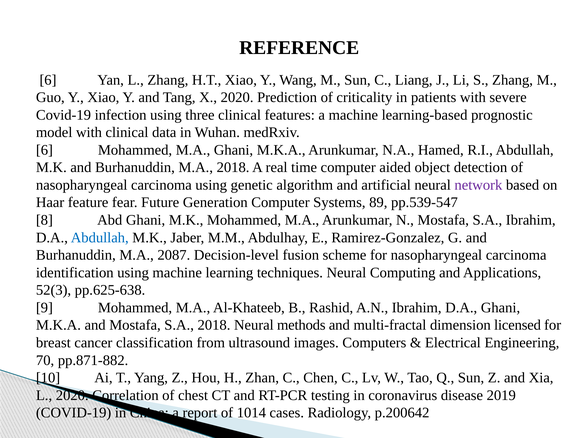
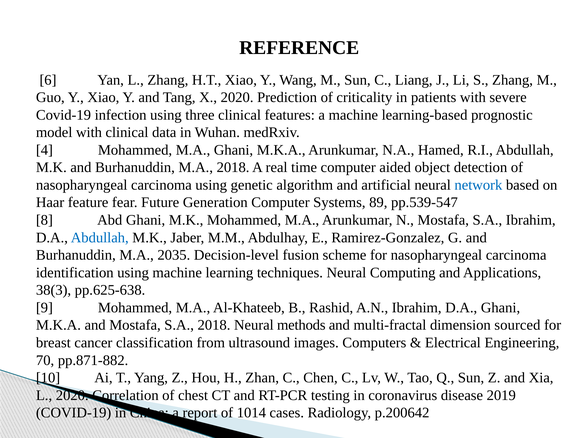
6: 6 -> 4 (44, 150)
network colour: purple -> blue (478, 185)
2087: 2087 -> 2035 (174, 255)
52(3: 52(3 -> 38(3 (54, 290)
licensed: licensed -> sourced (517, 325)
